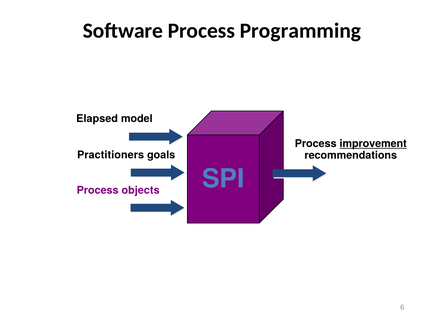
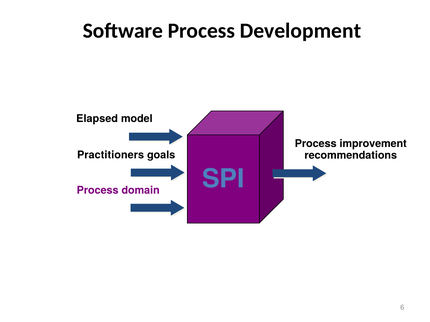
Programming: Programming -> Development (300, 31)
improvement underline: present -> none (373, 144)
objects: objects -> domain (141, 191)
